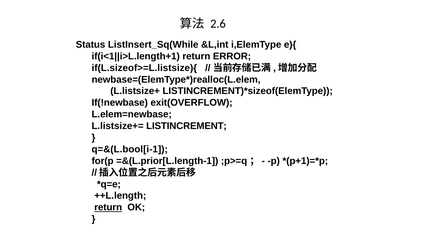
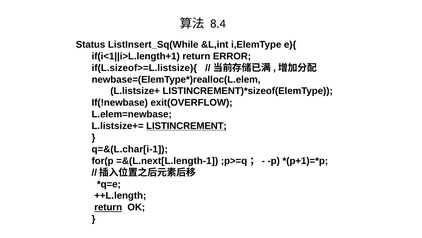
2.6: 2.6 -> 8.4 (218, 24)
LISTINCREMENT underline: none -> present (186, 126)
q=&(L.bool[i-1: q=&(L.bool[i-1 -> q=&(L.char[i-1 (130, 149)
=&(L.prior[L.length-1: =&(L.prior[L.length-1 -> =&(L.next[L.length-1 (167, 160)
